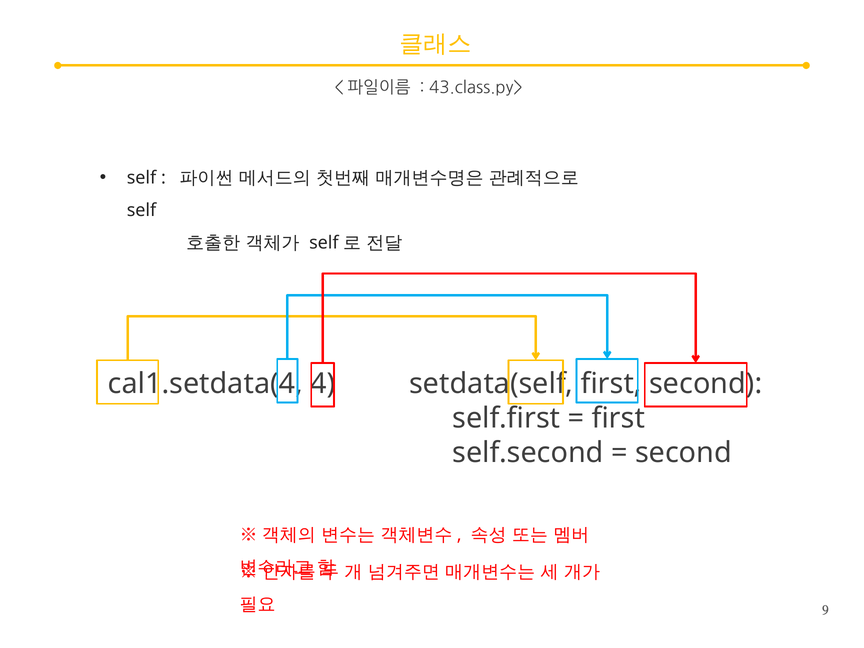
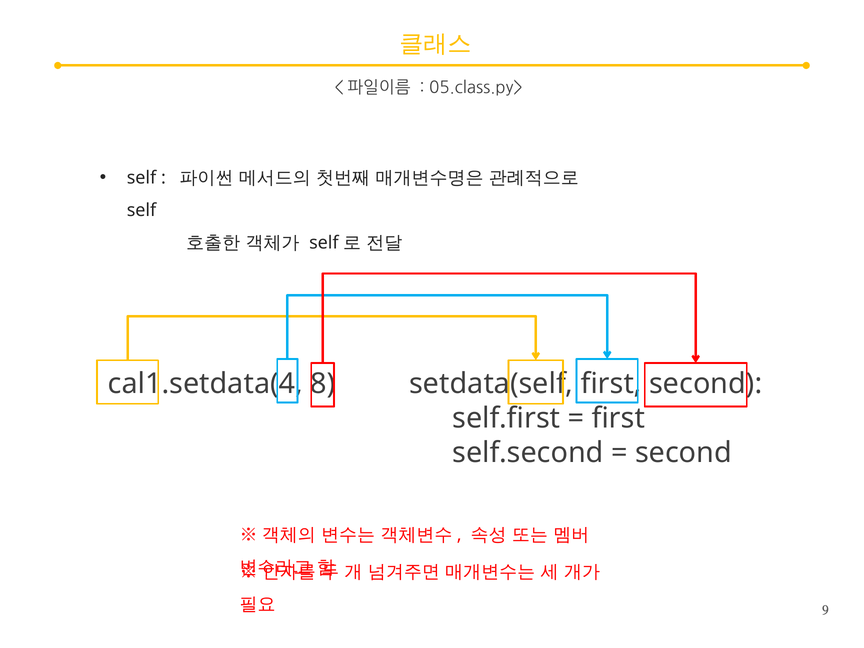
43.class.py>: 43.class.py> -> 05.class.py> (476, 88)
4: 4 -> 8 (323, 384)
